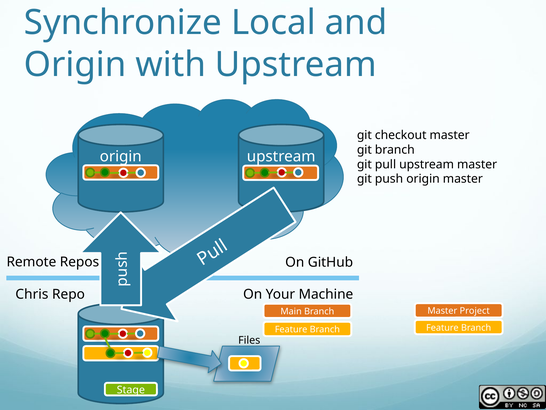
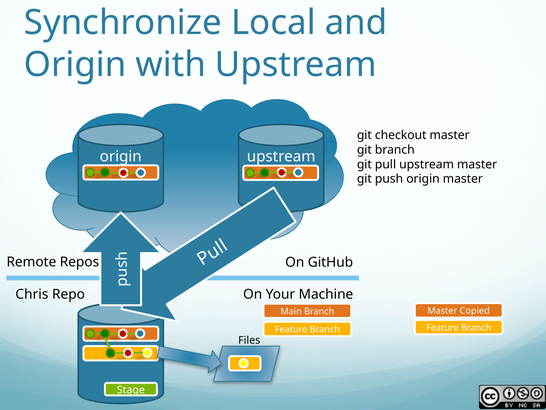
Project: Project -> Copied (475, 311)
